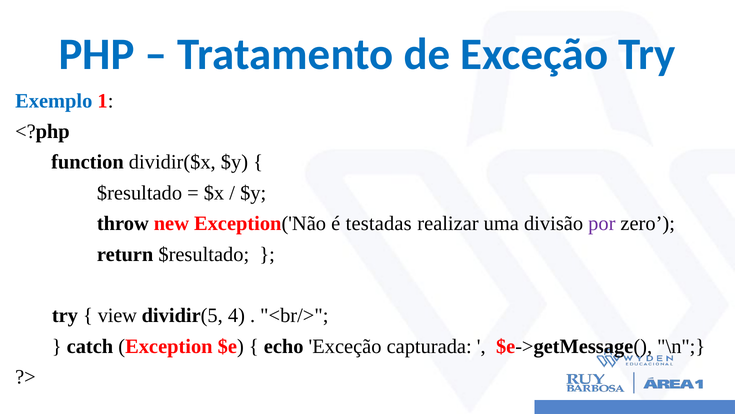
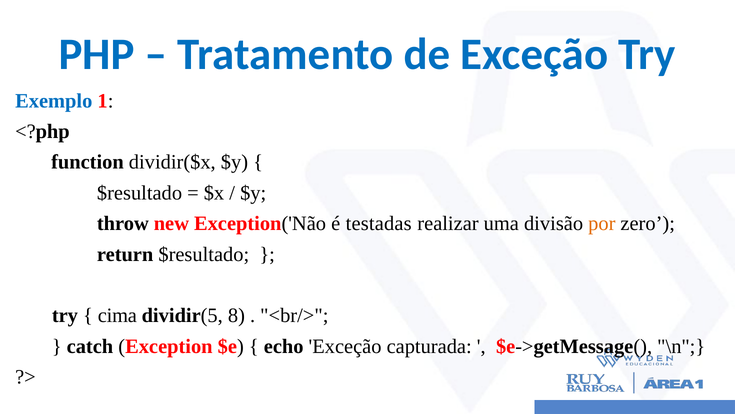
por colour: purple -> orange (602, 223)
view: view -> cima (117, 315)
4: 4 -> 8 (236, 315)
